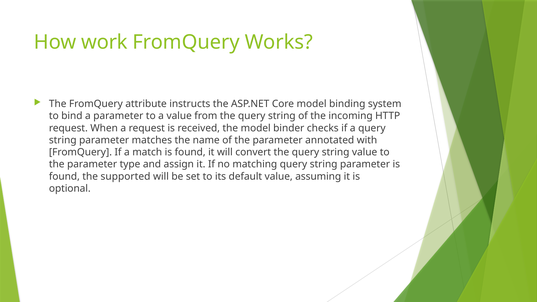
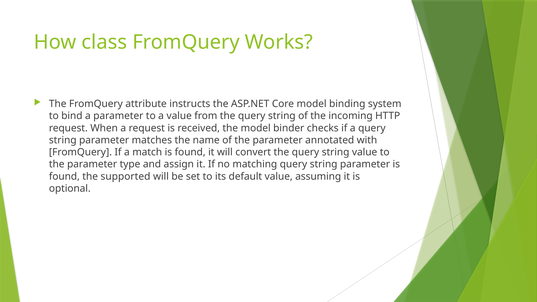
work: work -> class (104, 42)
